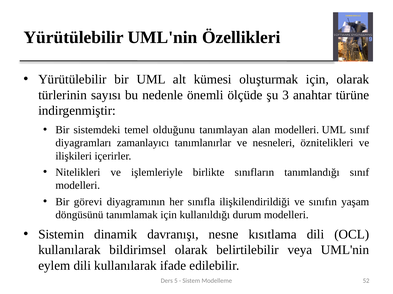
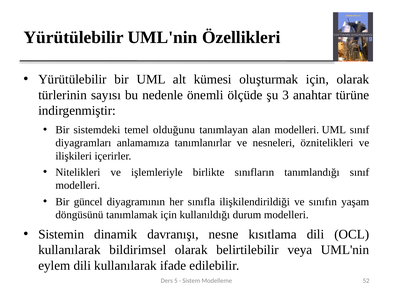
zamanlayıcı: zamanlayıcı -> anlamamıza (143, 143)
görevi: görevi -> güncel (88, 202)
